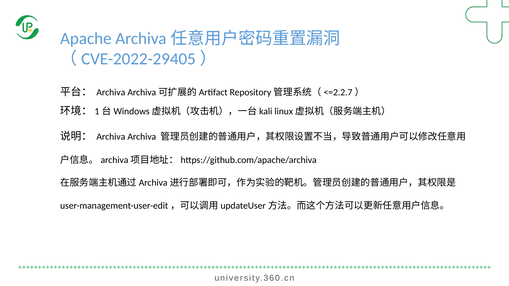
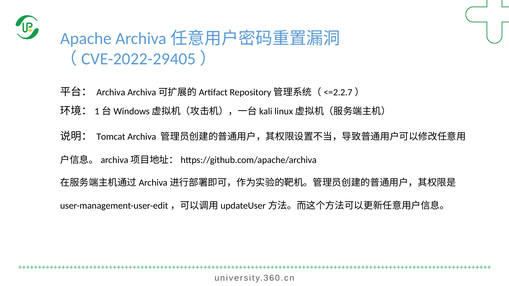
Archiva: Archiva -> Tomcat (111, 137)
